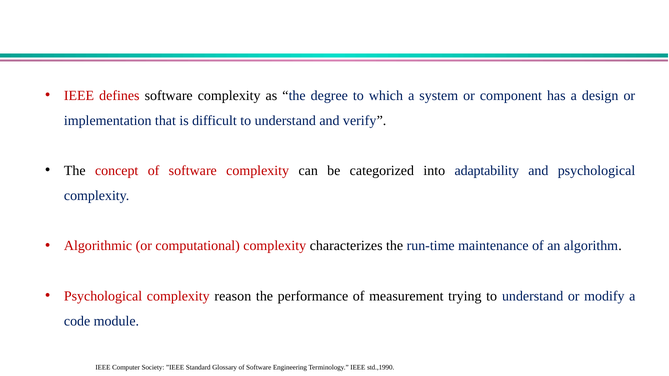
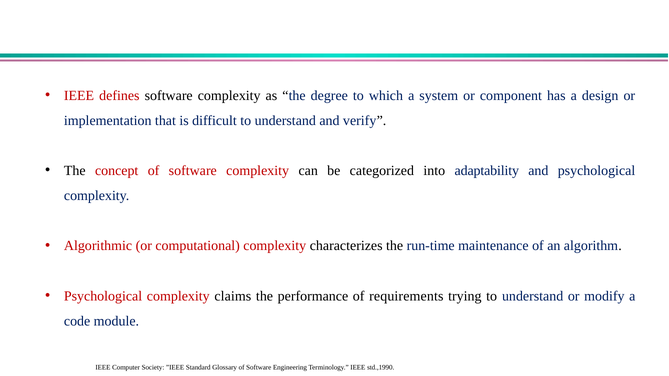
reason: reason -> claims (233, 296)
measurement: measurement -> requirements (406, 296)
